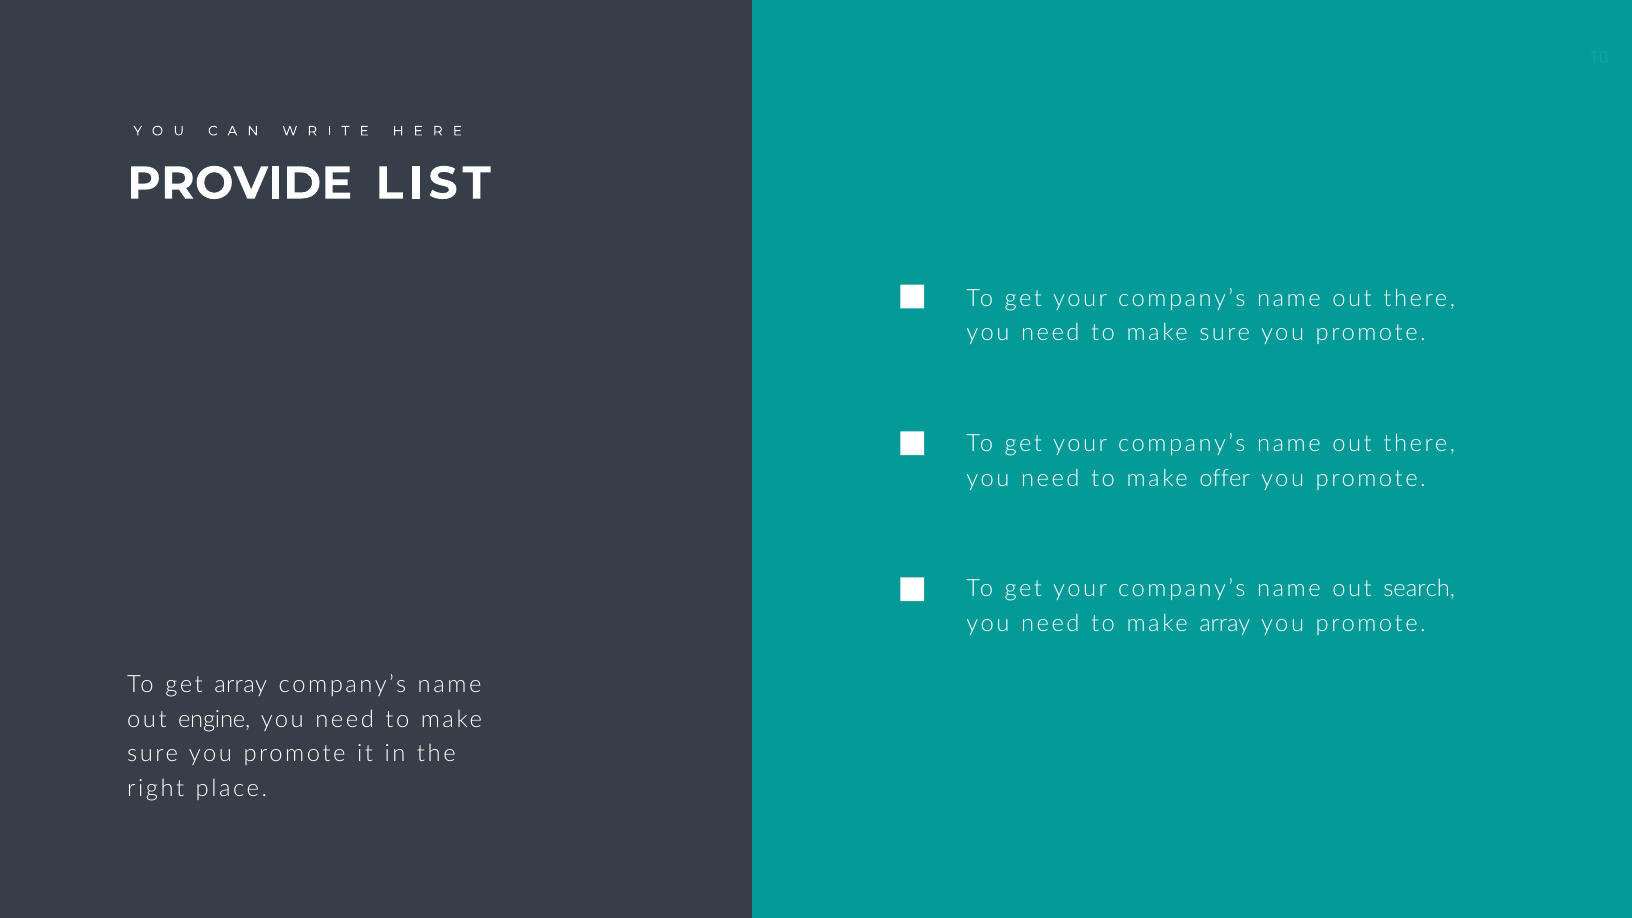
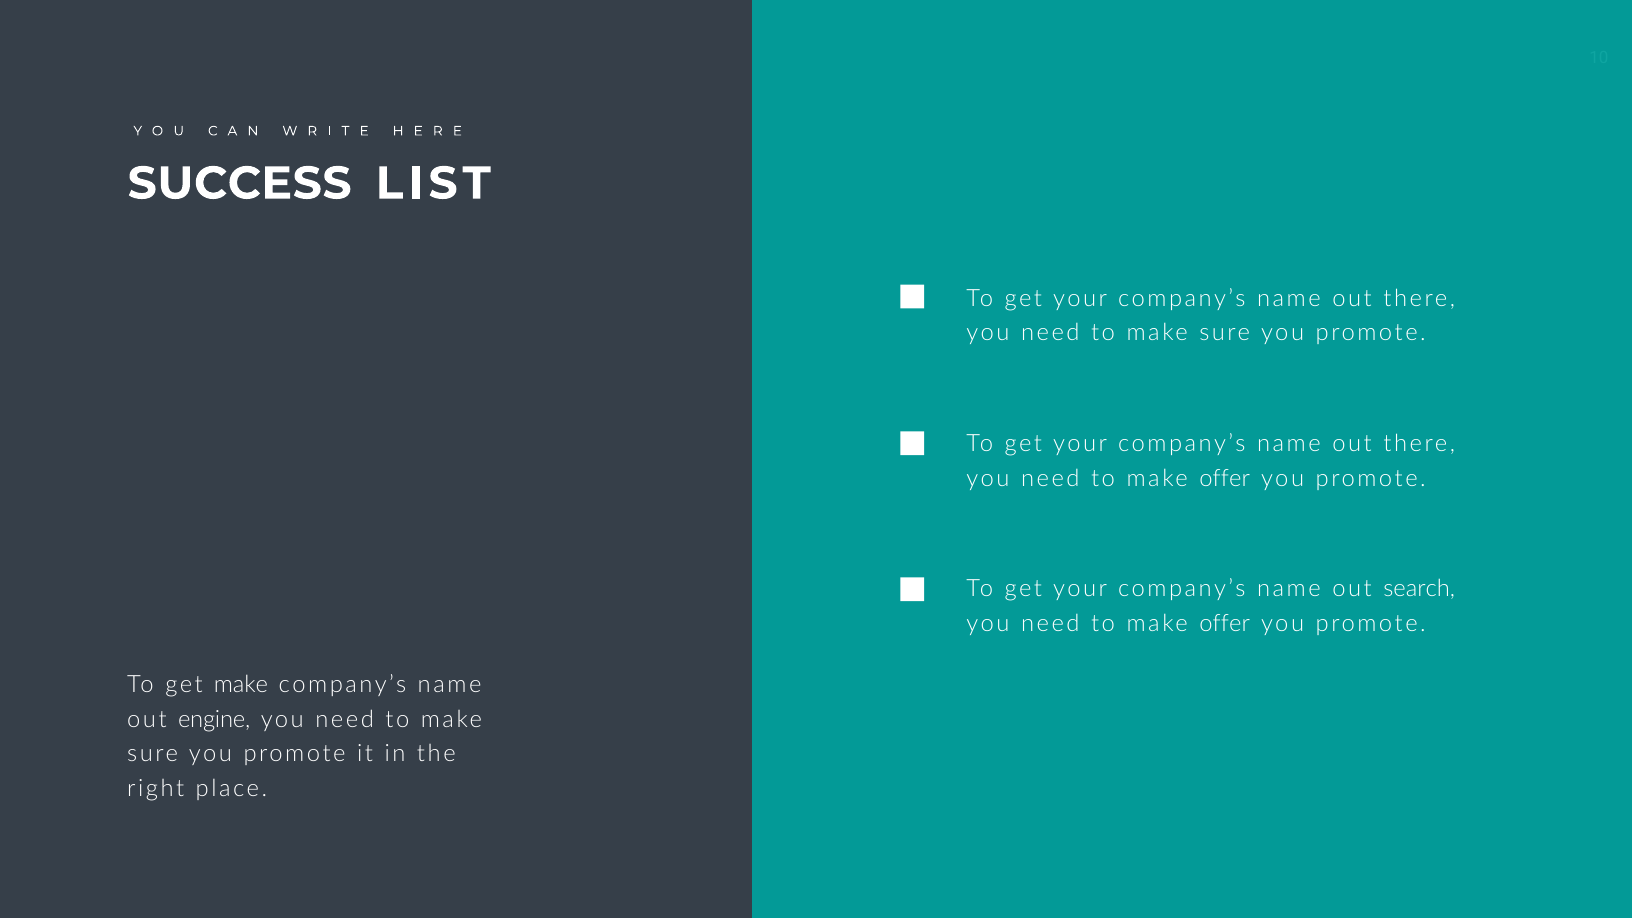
PROVIDE: PROVIDE -> SUCCESS (240, 183)
array: array -> offer (1225, 624)
get array: array -> make (241, 685)
